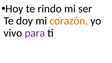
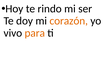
para colour: purple -> orange (35, 33)
